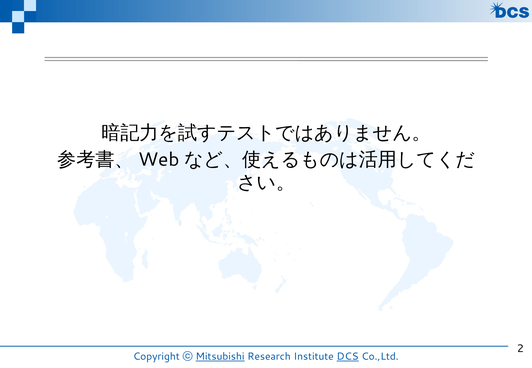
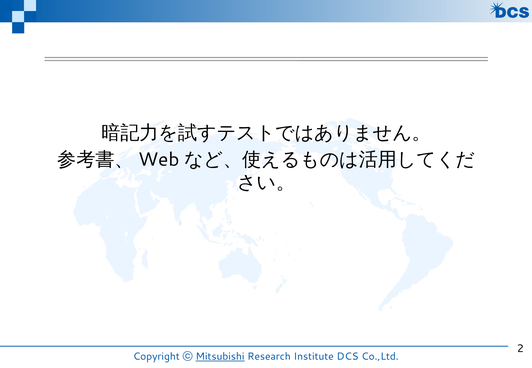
DCS underline: present -> none (348, 357)
